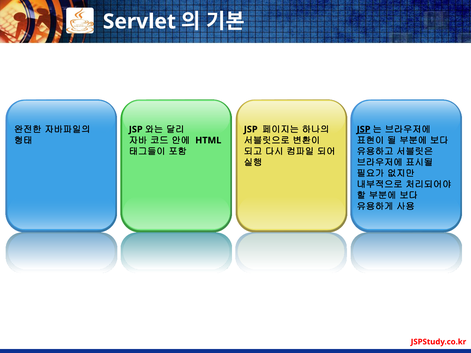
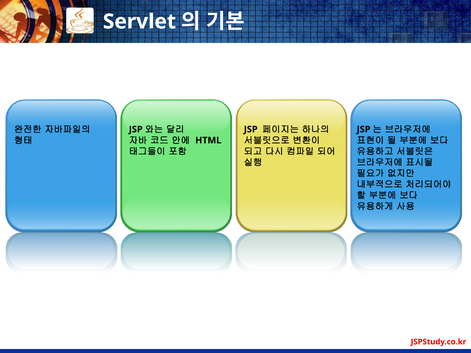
JSP underline: present -> none (364, 129)
